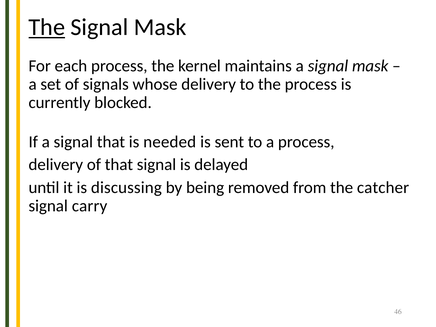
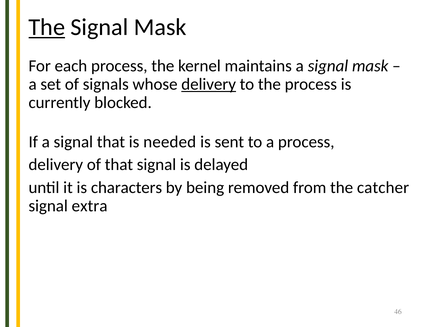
delivery underline: none -> present (209, 84)
discussing: discussing -> characters (127, 187)
carry: carry -> extra (90, 206)
